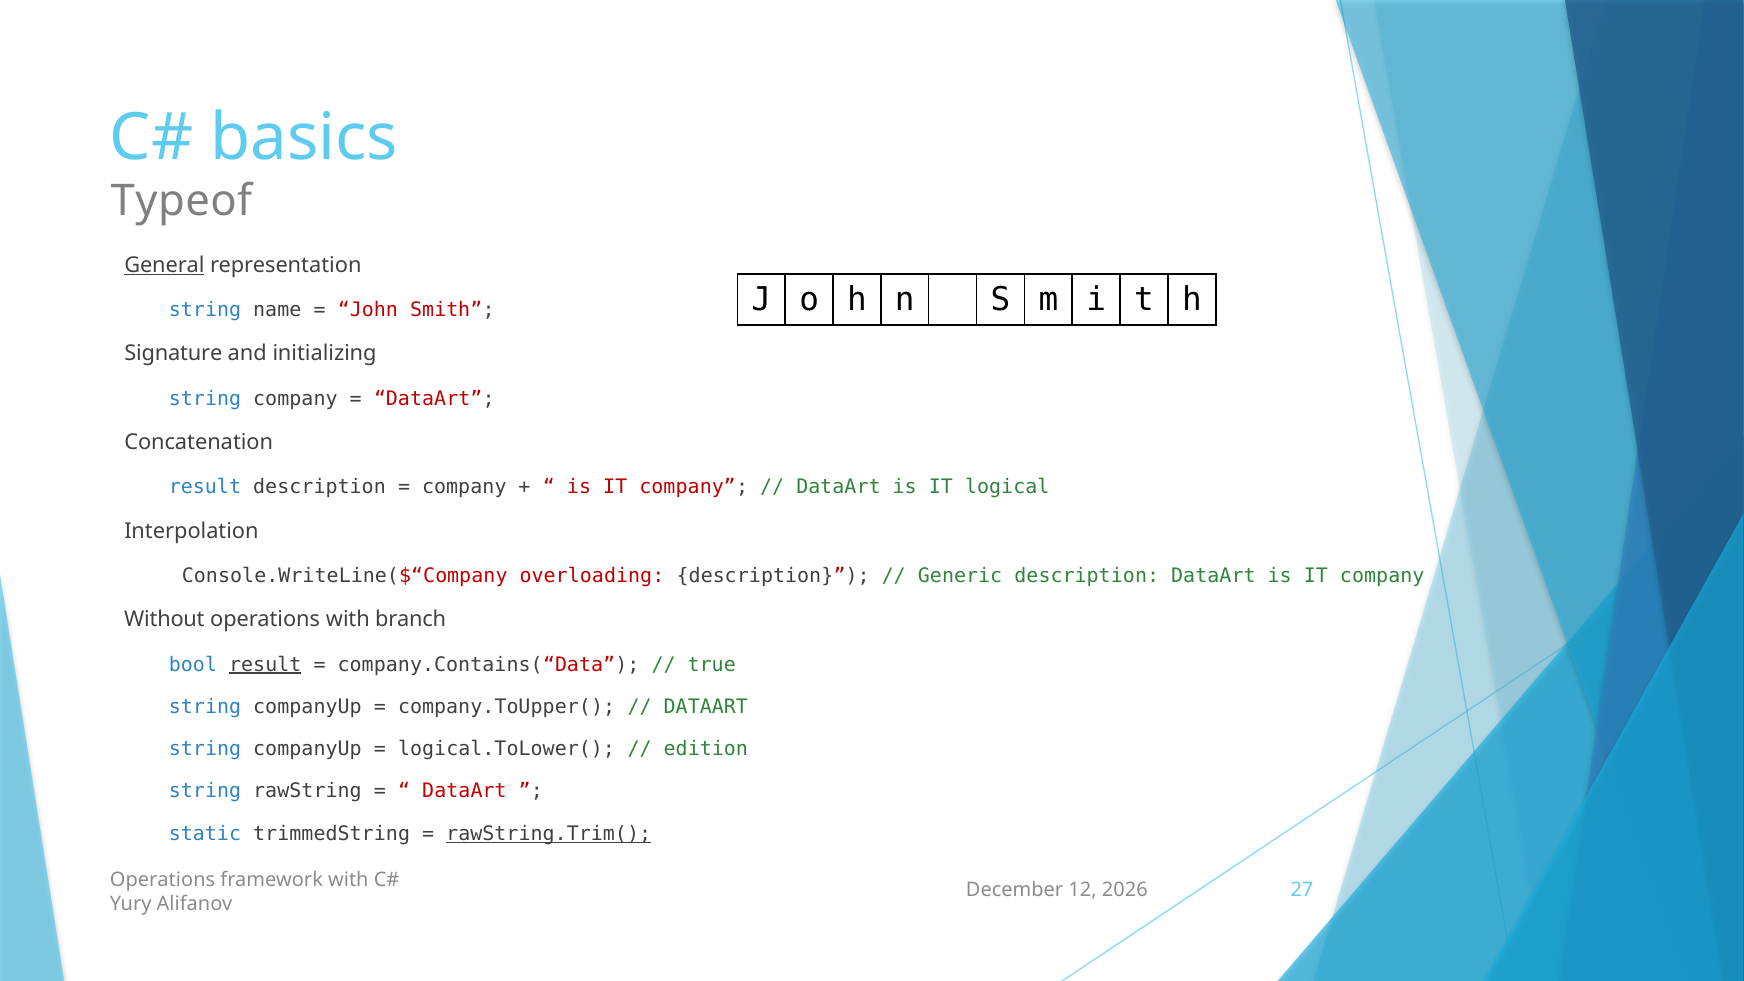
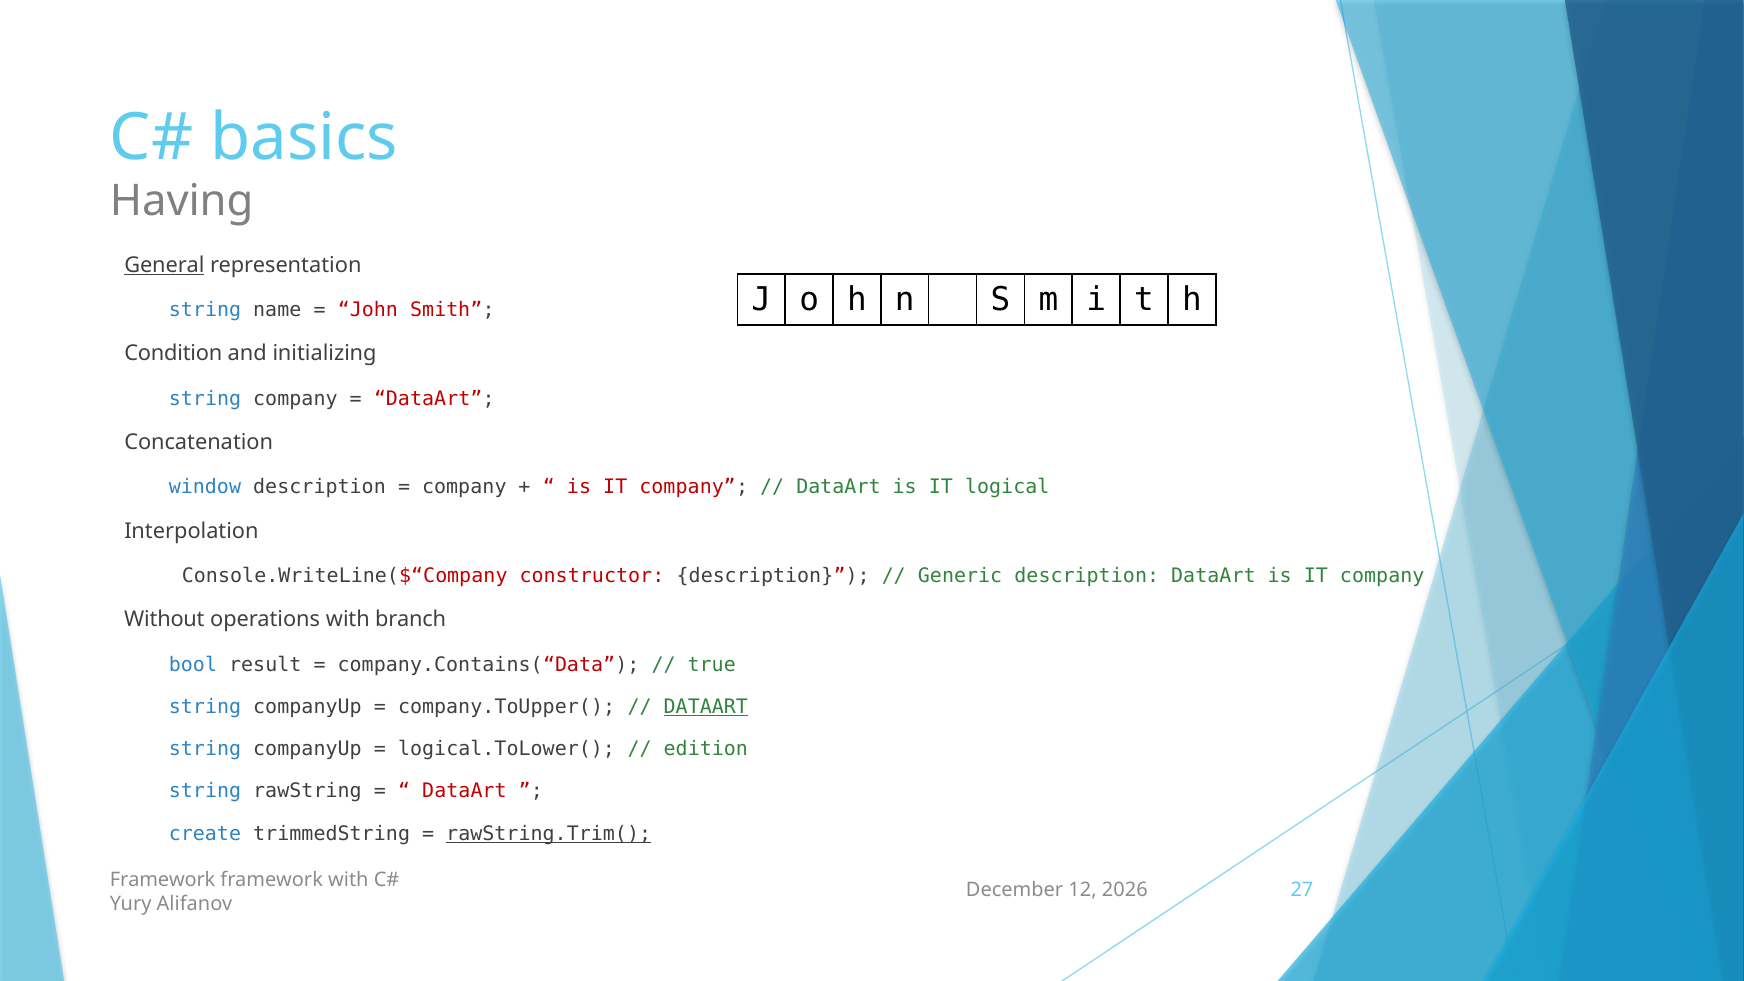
Typeof: Typeof -> Having (182, 201)
Signature: Signature -> Condition (173, 354)
result: result -> window (205, 487)
overloading: overloading -> constructor (592, 576)
result underline: present -> none (265, 664)
DATAART underline: none -> present (706, 707)
static: static -> create (205, 834)
Operations: Operations -> Framework (163, 880)
